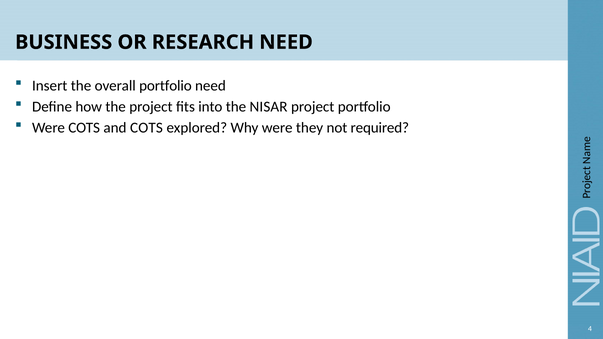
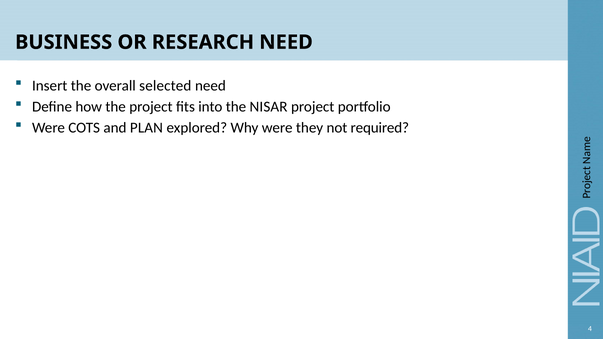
overall portfolio: portfolio -> selected (165, 86)
and COTS: COTS -> PLAN (146, 128)
